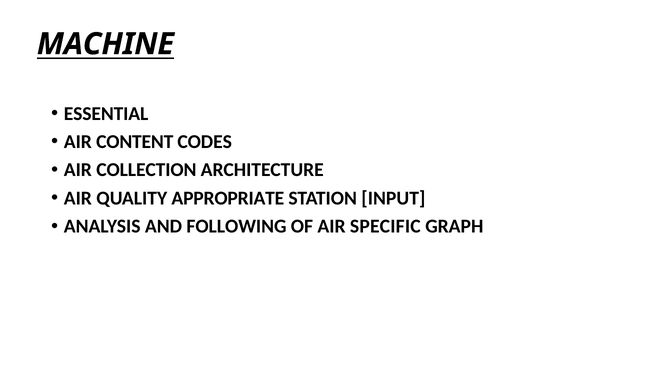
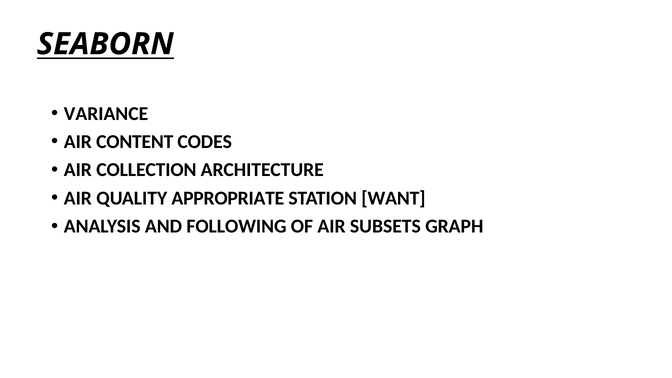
MACHINE: MACHINE -> SEABORN (105, 44)
ESSENTIAL: ESSENTIAL -> VARIANCE (106, 114)
INPUT: INPUT -> WANT (393, 198)
SPECIFIC: SPECIFIC -> SUBSETS (385, 226)
